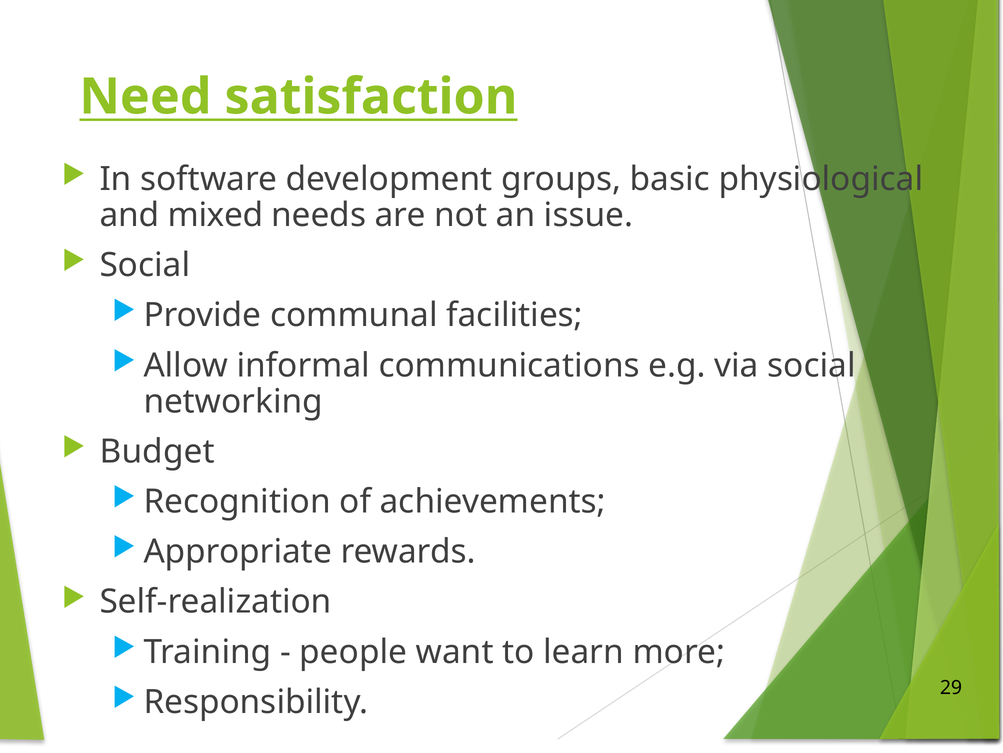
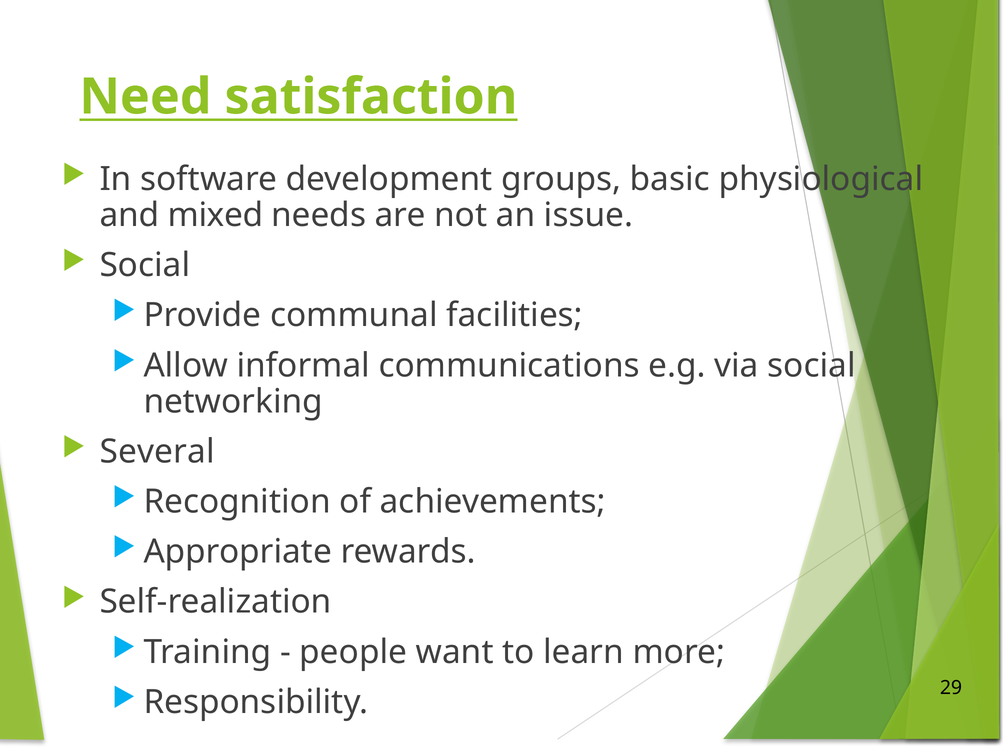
Budget: Budget -> Several (157, 451)
